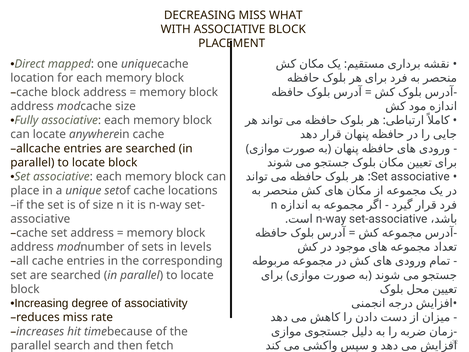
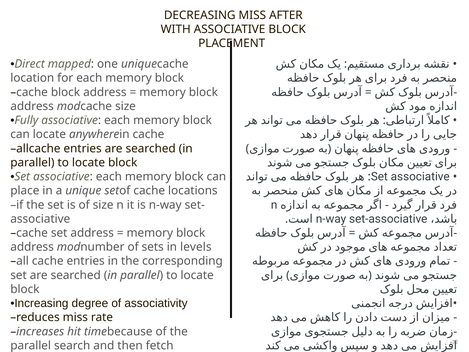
WHAT: WHAT -> AFTER (286, 15)
